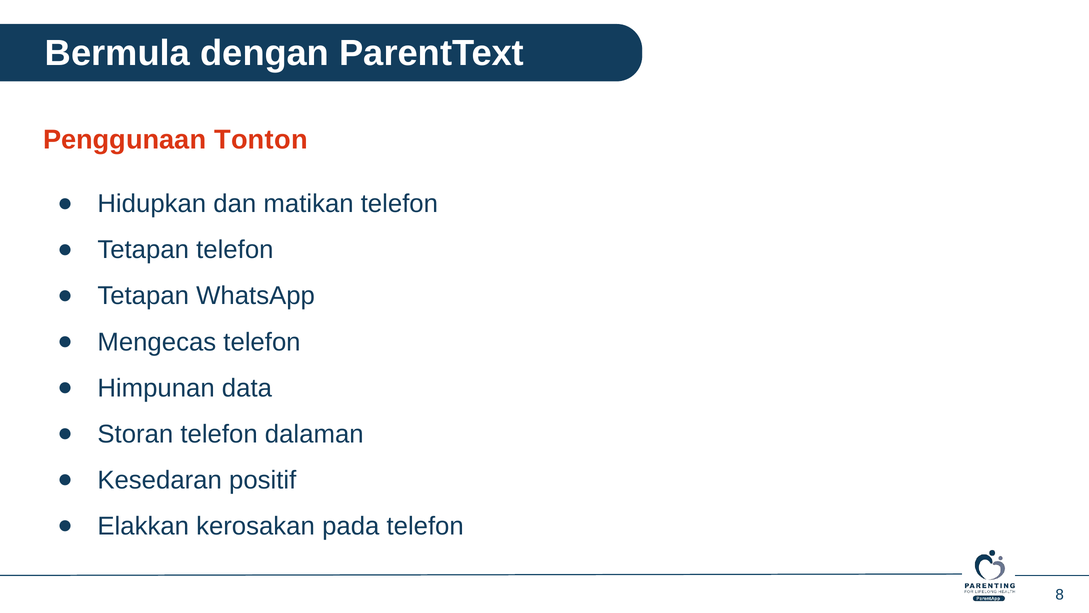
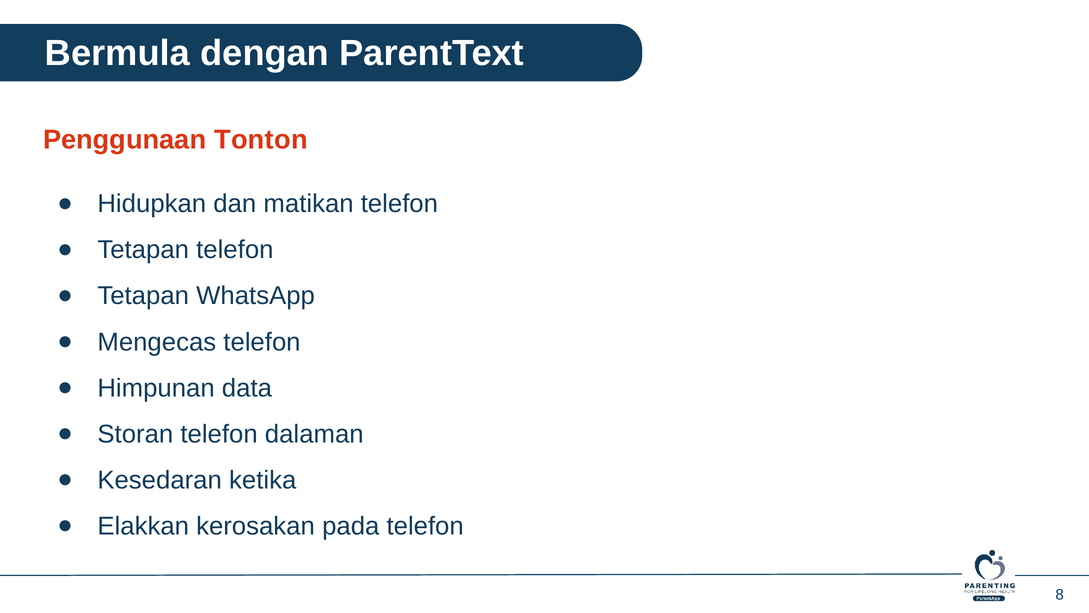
positif: positif -> ketika (263, 480)
